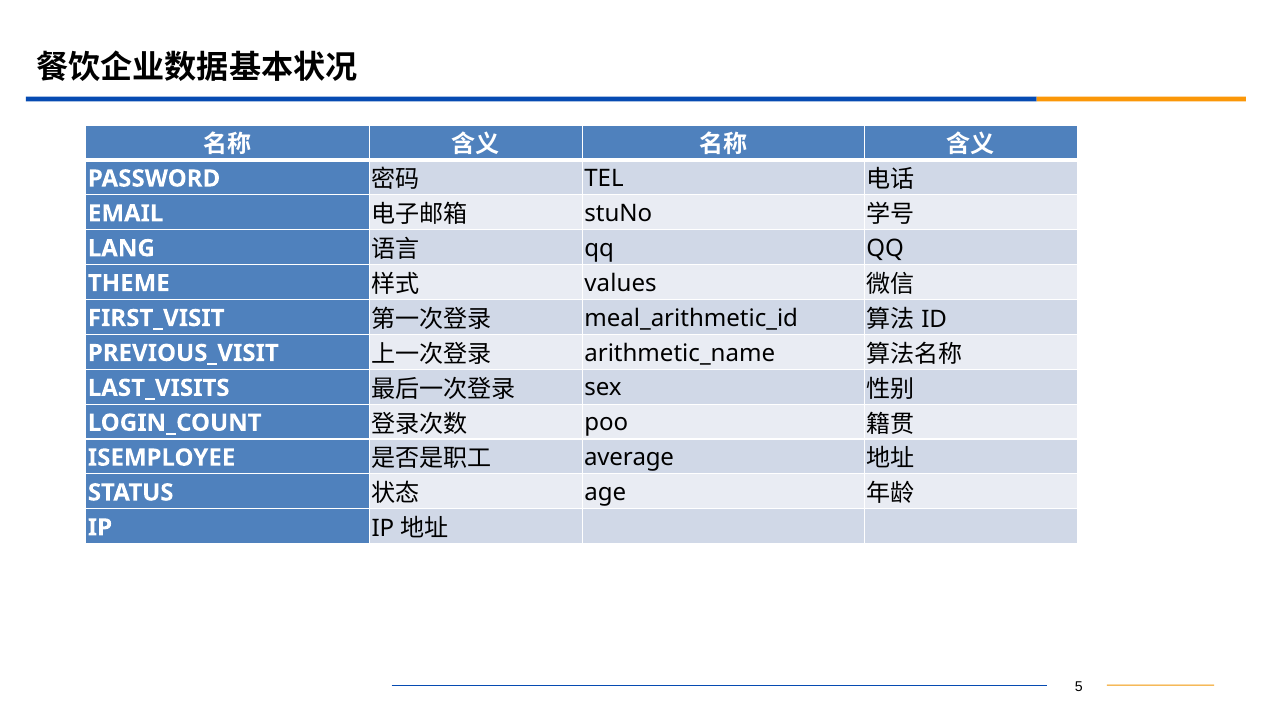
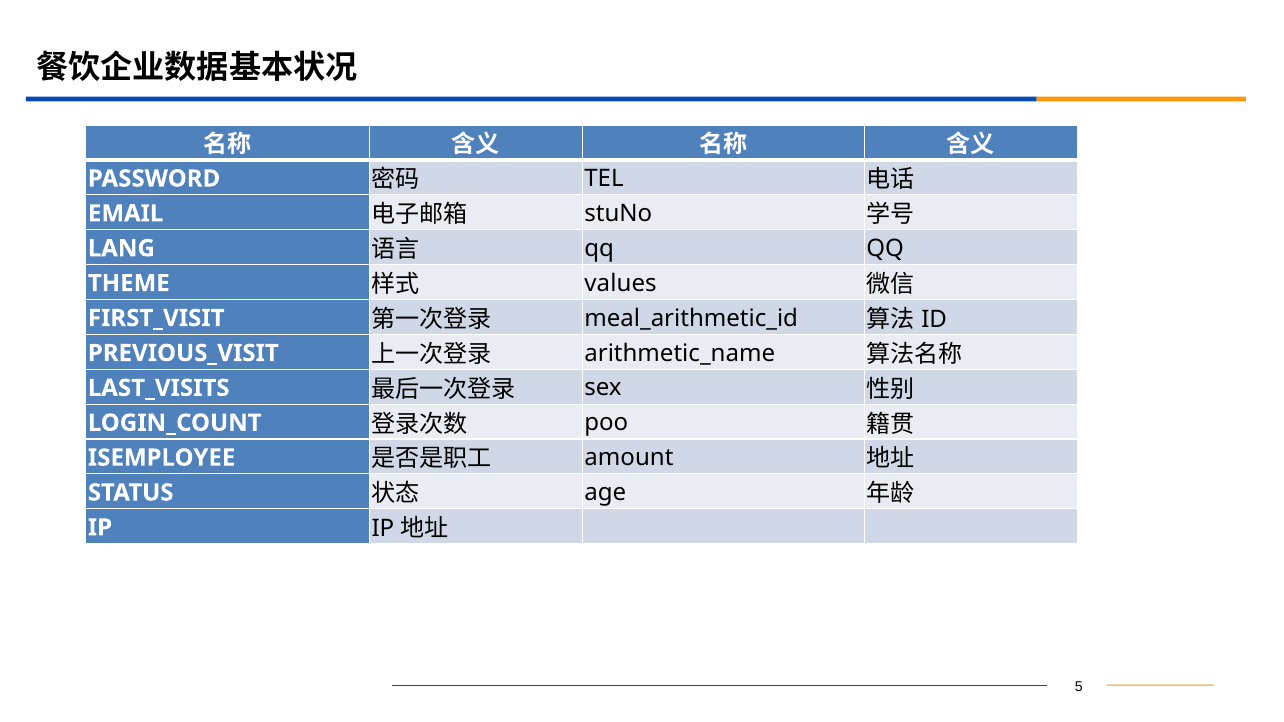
average: average -> amount (629, 458)
